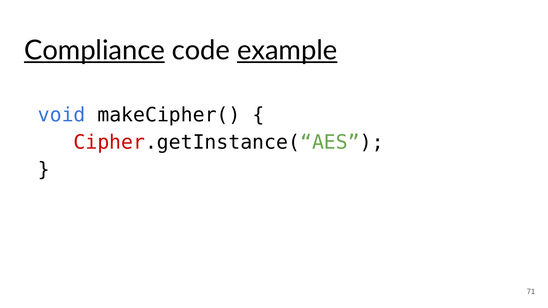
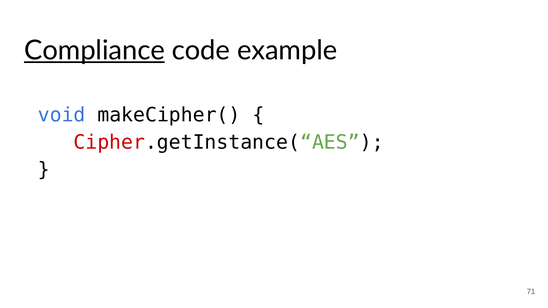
example underline: present -> none (287, 51)
